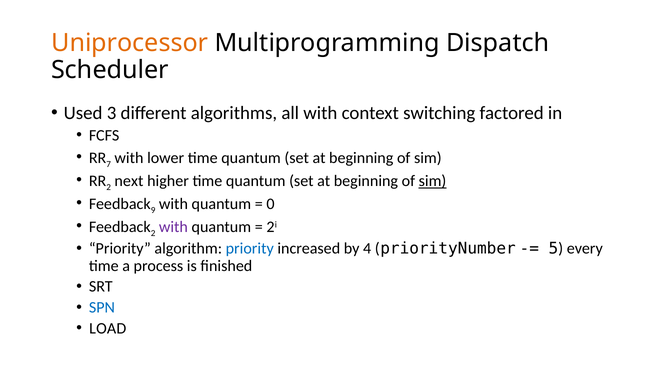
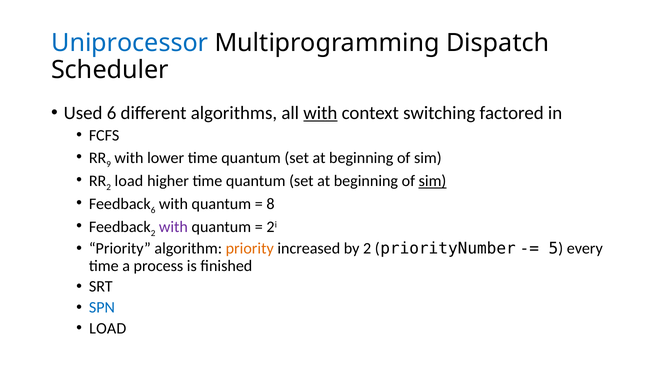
Uniprocessor colour: orange -> blue (130, 43)
Used 3: 3 -> 6 (112, 113)
with underline: none -> present (320, 113)
7: 7 -> 9 (109, 164)
next: next -> load (129, 181)
9: 9 -> 6 (153, 211)
0: 0 -> 8 (270, 204)
priority colour: blue -> orange (250, 249)
by 4: 4 -> 2 (367, 249)
